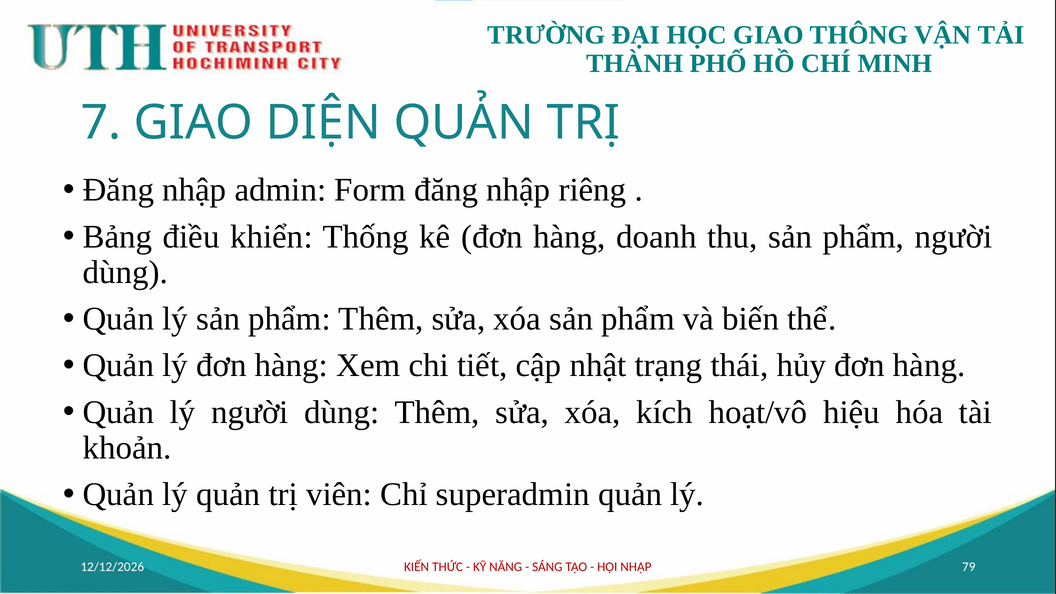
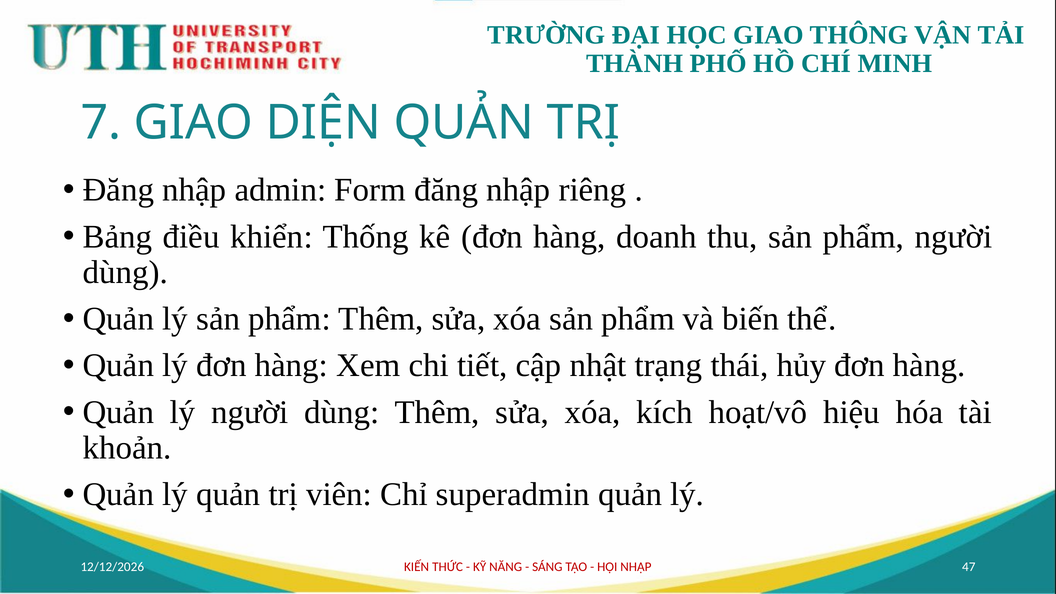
79: 79 -> 47 (969, 567)
